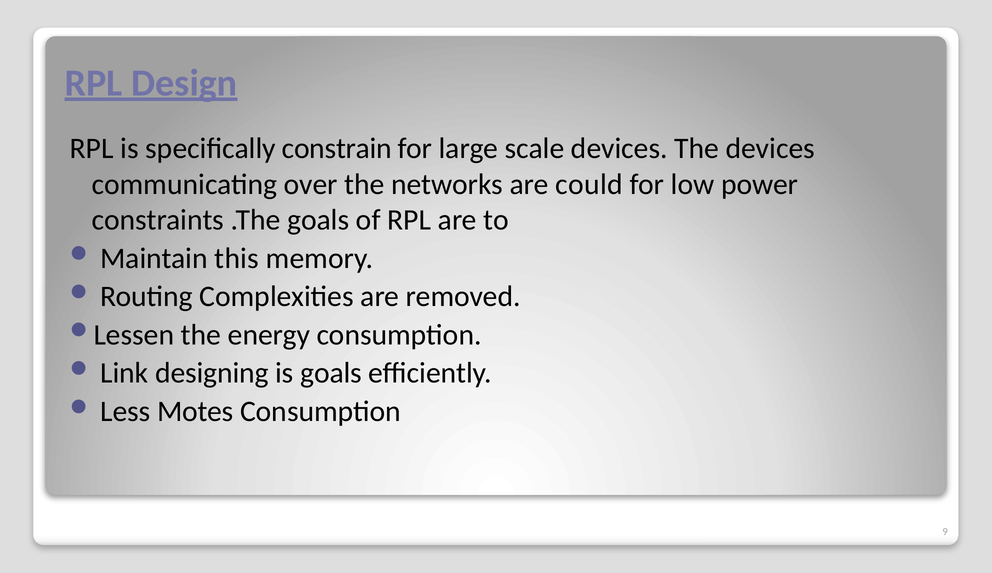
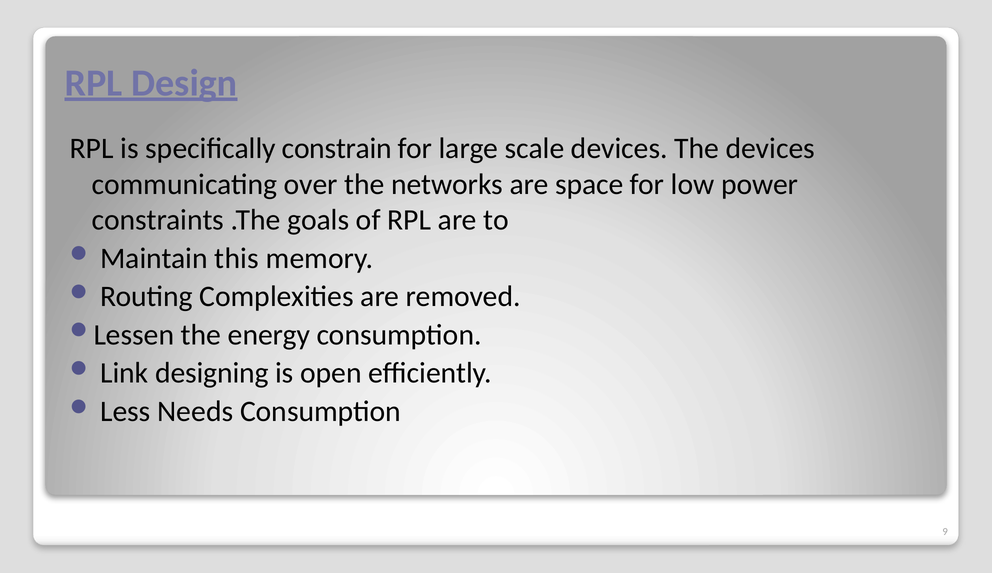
could: could -> space (589, 184)
is goals: goals -> open (331, 373)
Motes: Motes -> Needs (195, 411)
